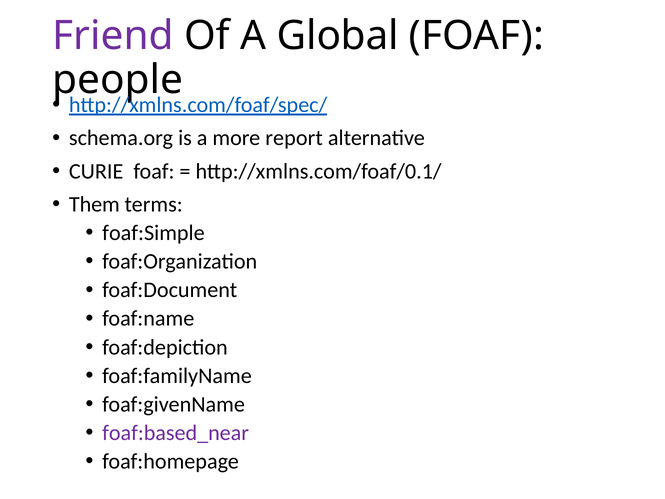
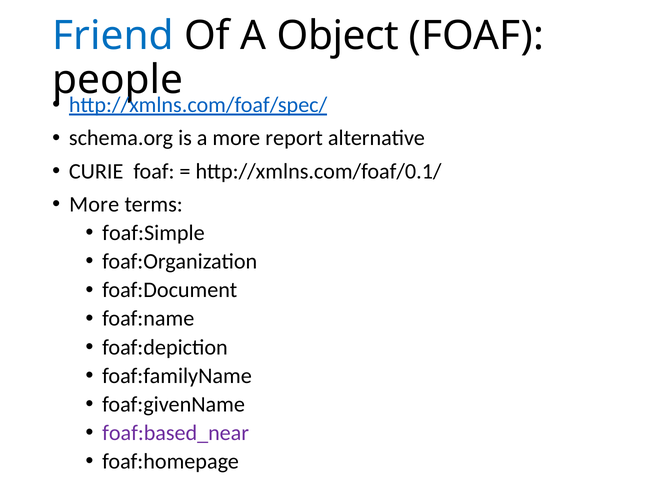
Friend colour: purple -> blue (113, 36)
Global: Global -> Object (338, 36)
Them: Them -> More (94, 204)
